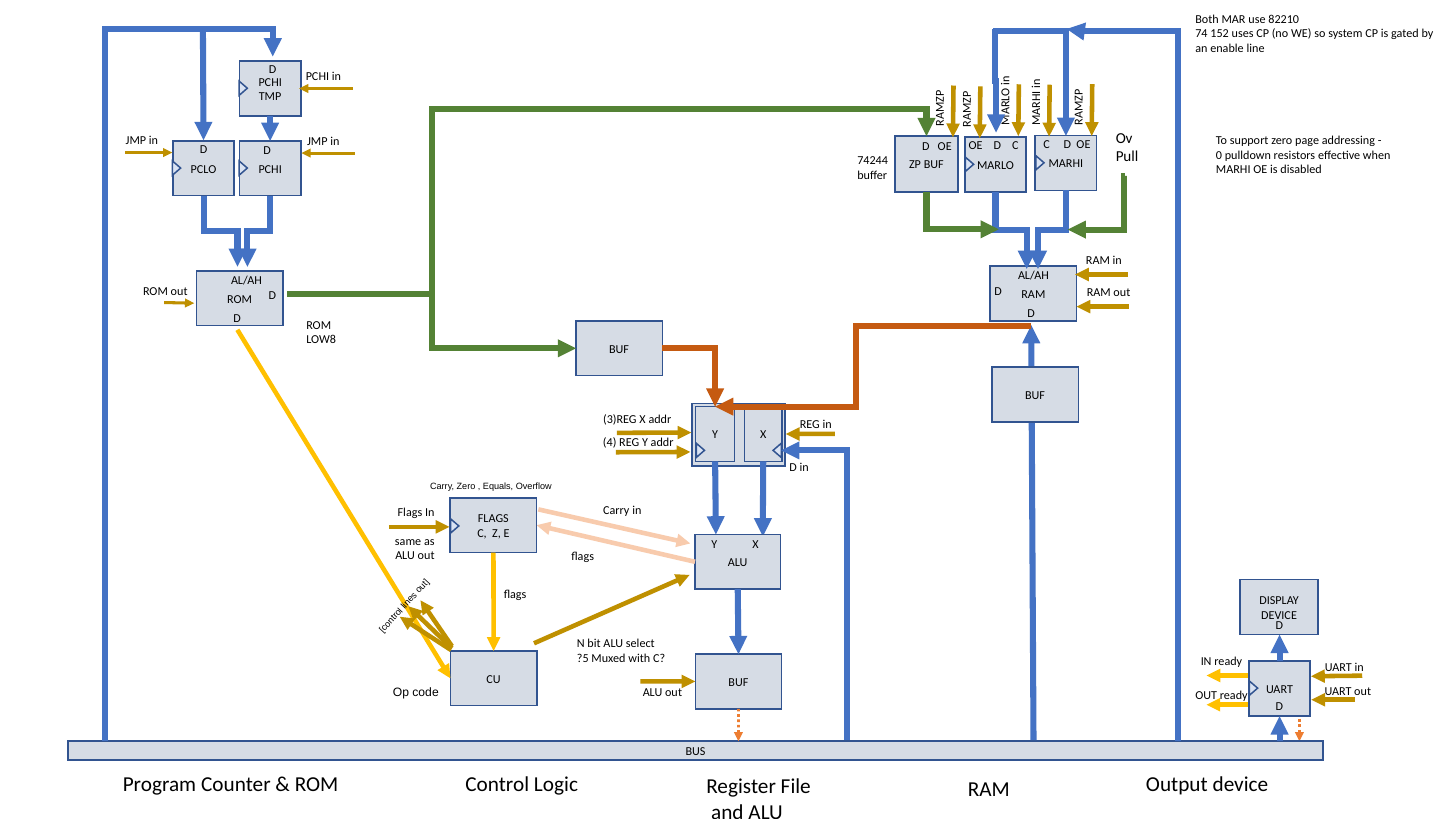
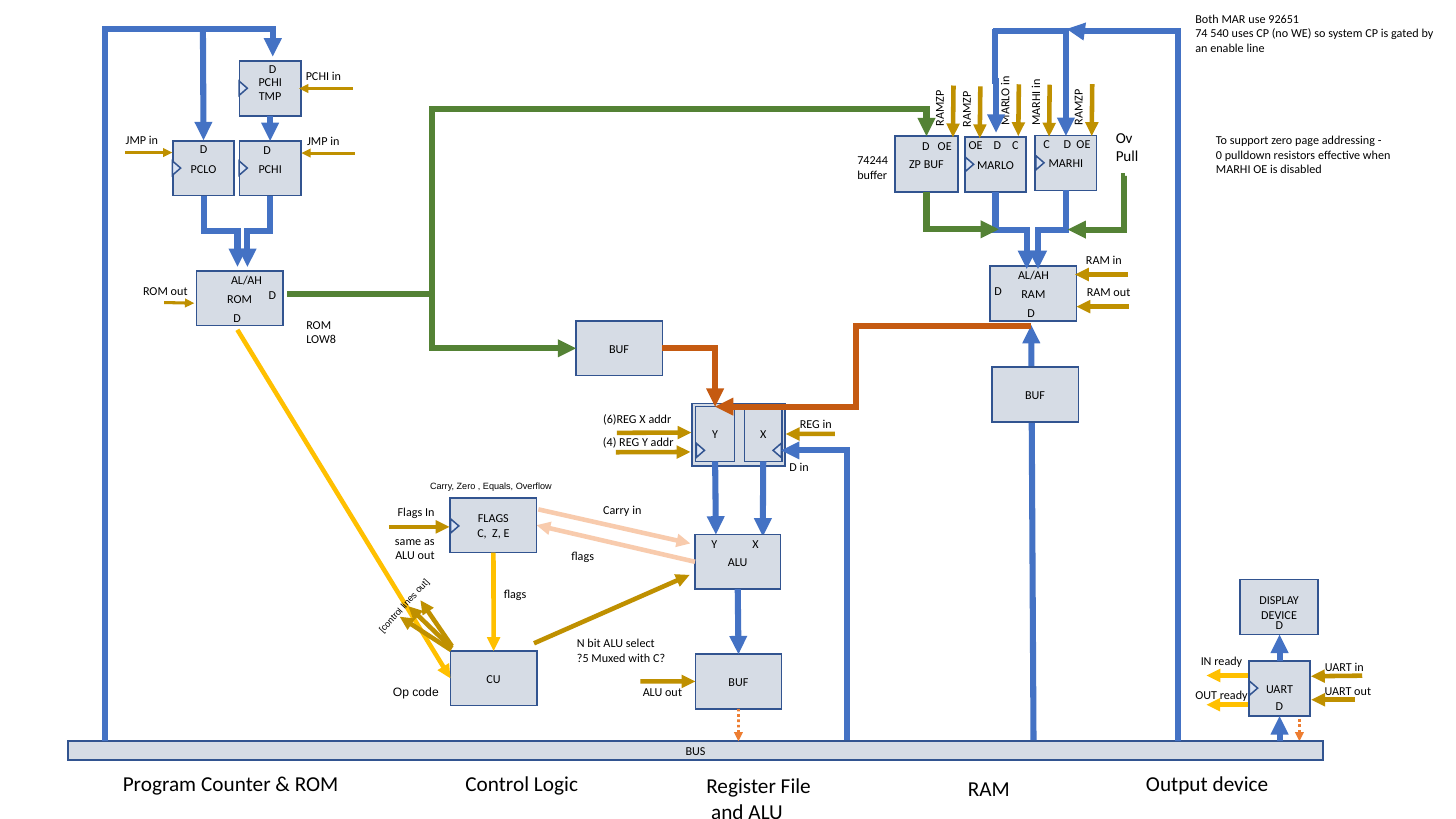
82210: 82210 -> 92651 (1284, 19)
152: 152 -> 540 (1220, 34)
3)REG: 3)REG -> 6)REG (620, 420)
